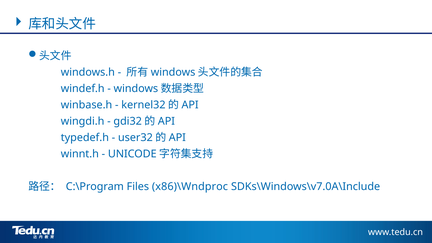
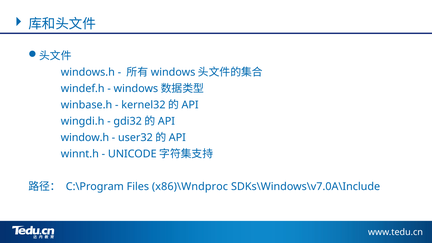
typedef.h: typedef.h -> window.h (85, 138)
